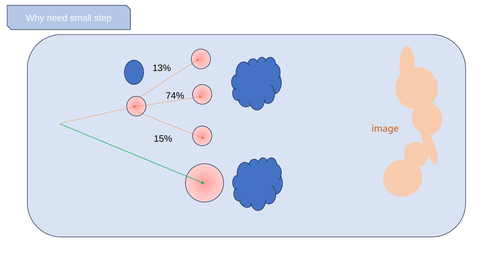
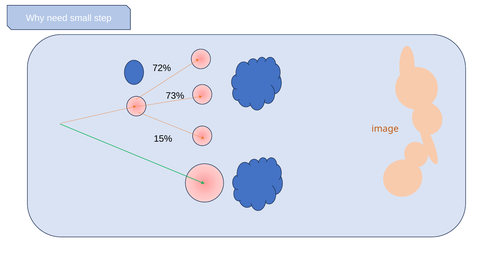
13%: 13% -> 72% (162, 68)
74%: 74% -> 73% (175, 96)
